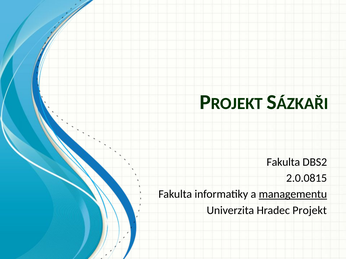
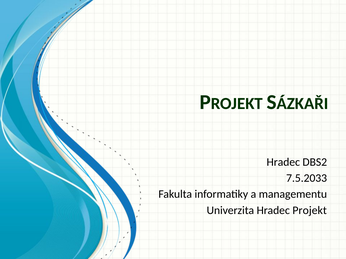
Fakulta: Fakulta -> Hradec (283, 162)
2.0.0815: 2.0.0815 -> 7.5.2033 (307, 178)
managementu underline: present -> none (293, 195)
